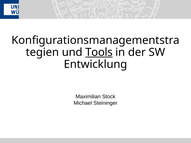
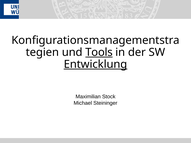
Entwicklung underline: none -> present (95, 64)
